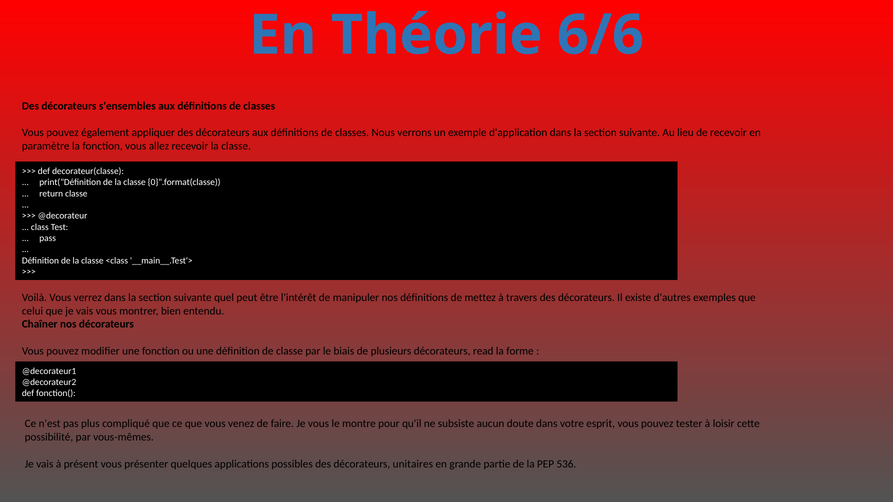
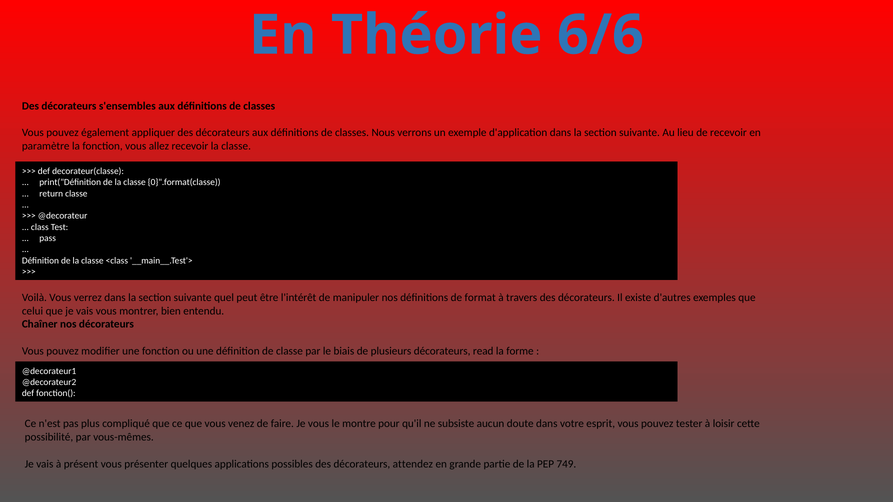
mettez: mettez -> format (480, 298)
unitaires: unitaires -> attendez (413, 464)
536: 536 -> 749 (566, 464)
